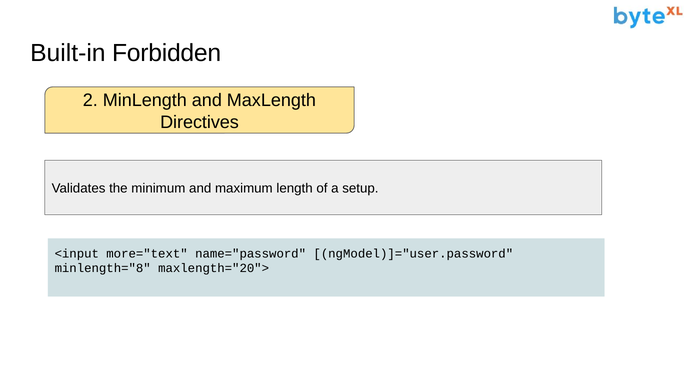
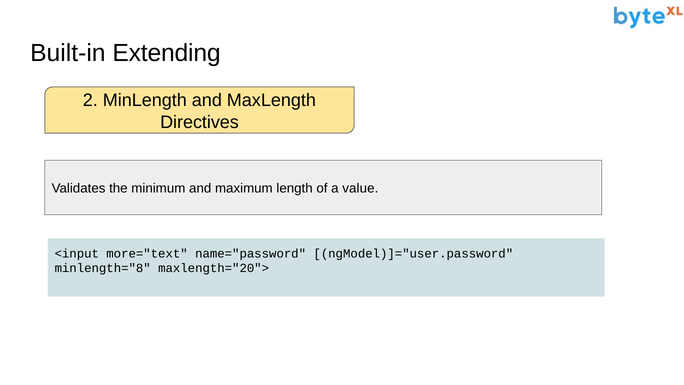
Forbidden: Forbidden -> Extending (167, 53)
setup: setup -> value (360, 188)
